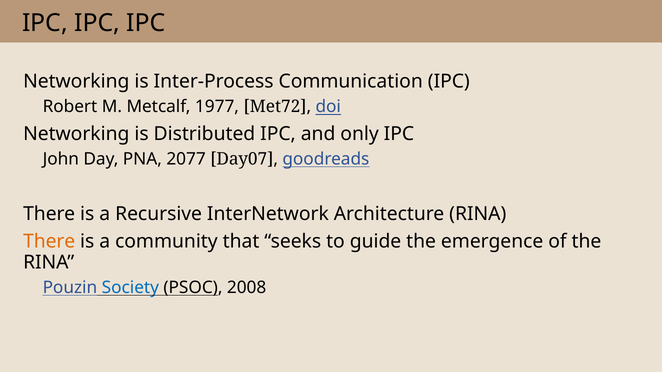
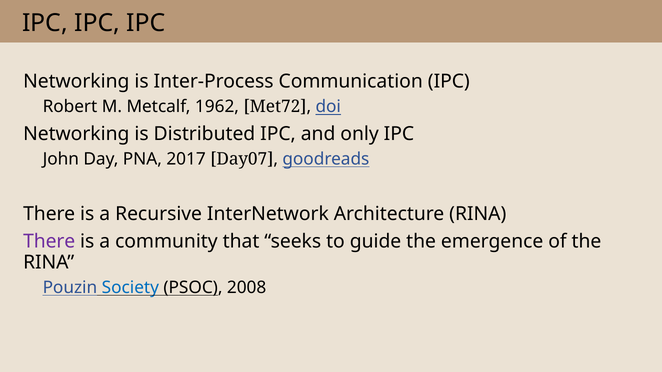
1977: 1977 -> 1962 (217, 107)
2077: 2077 -> 2017 (186, 159)
There colour: orange -> purple (49, 242)
